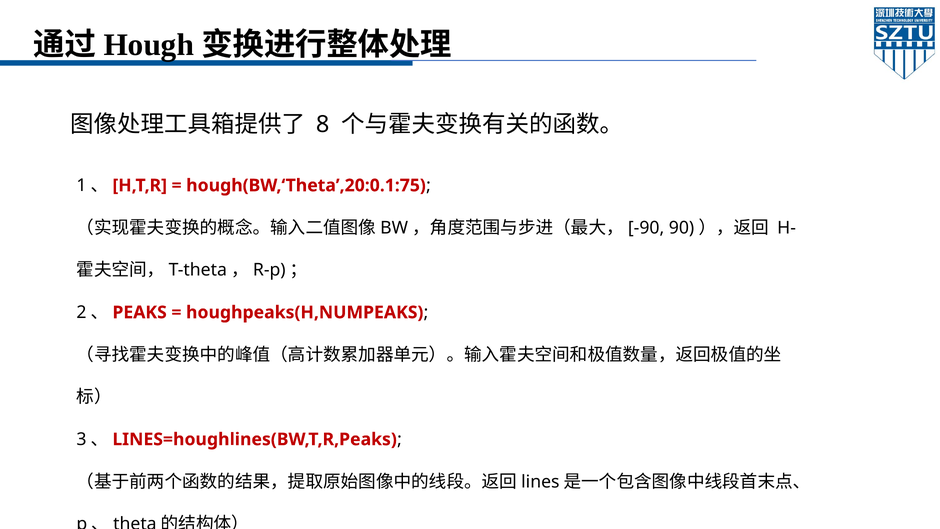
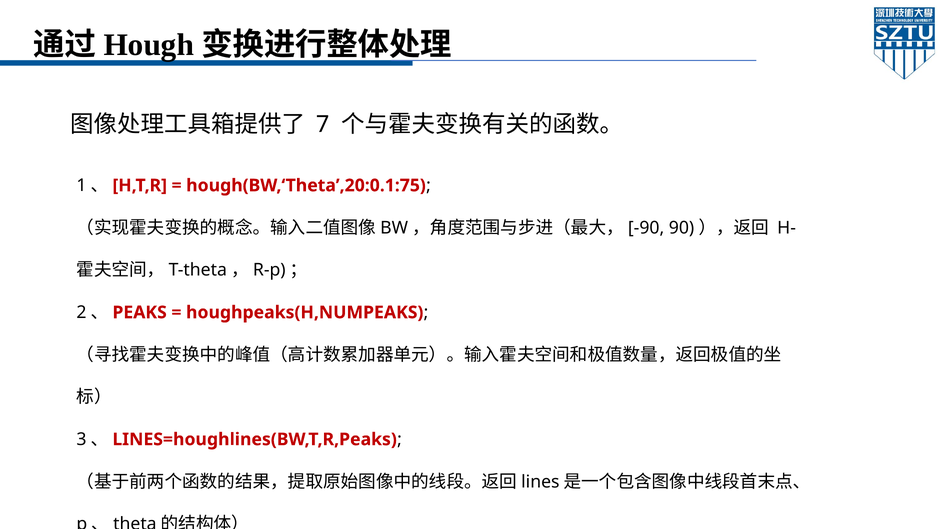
8: 8 -> 7 (323, 124)
